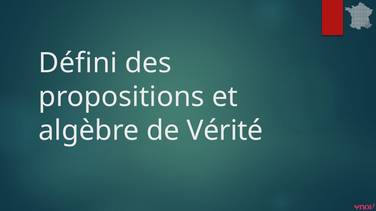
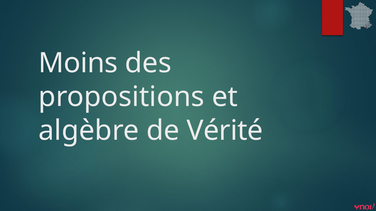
Défini: Défini -> Moins (78, 63)
